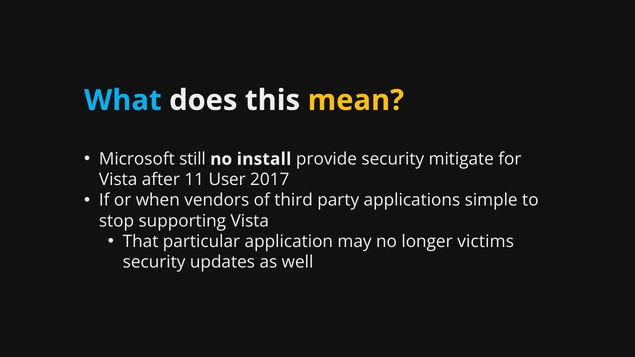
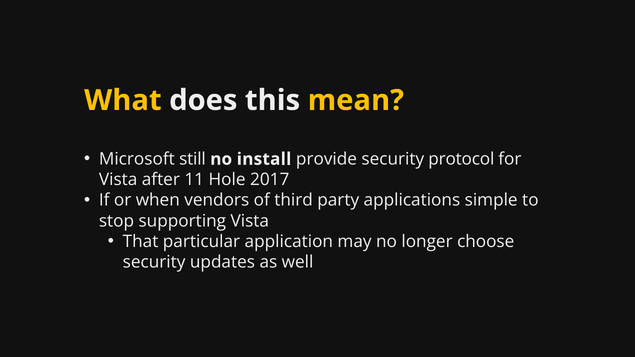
What colour: light blue -> yellow (123, 100)
mitigate: mitigate -> protocol (461, 159)
User: User -> Hole (227, 180)
victims: victims -> choose (486, 242)
